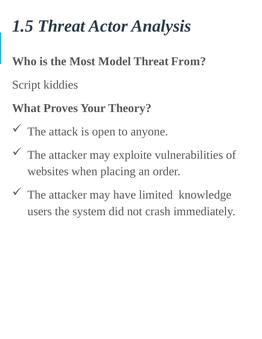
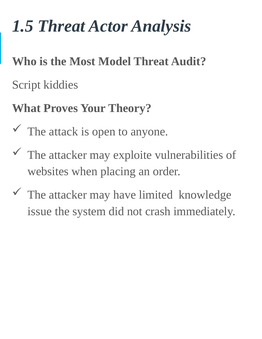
From: From -> Audit (189, 61)
users: users -> issue (40, 211)
